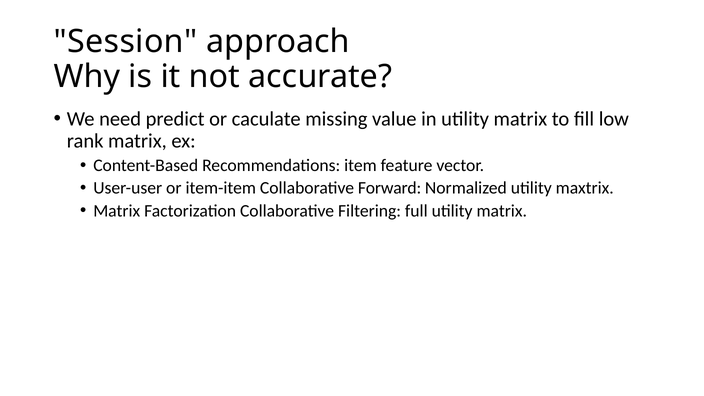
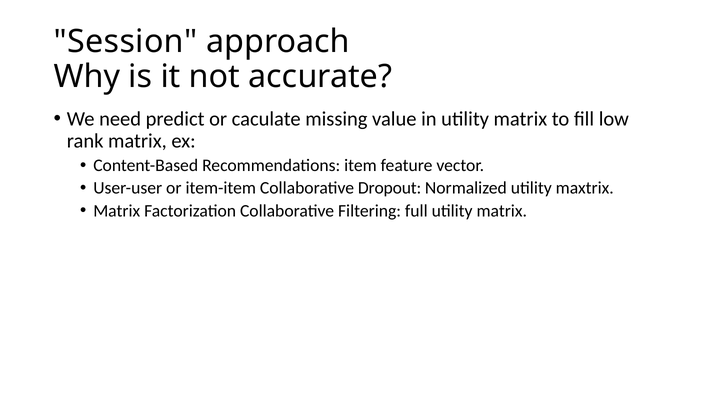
Forward: Forward -> Dropout (390, 188)
